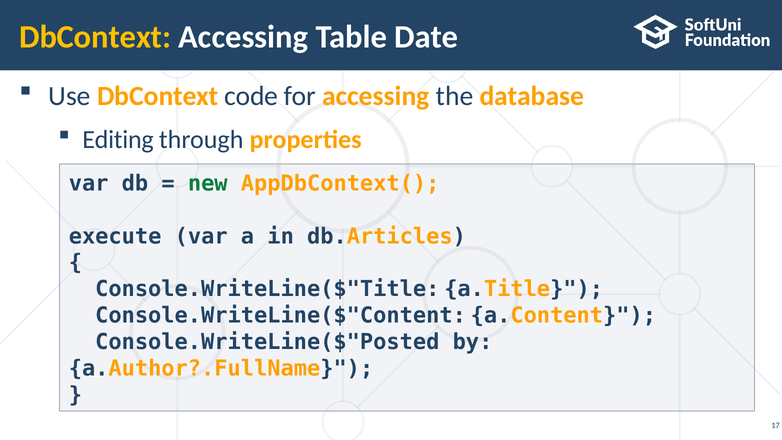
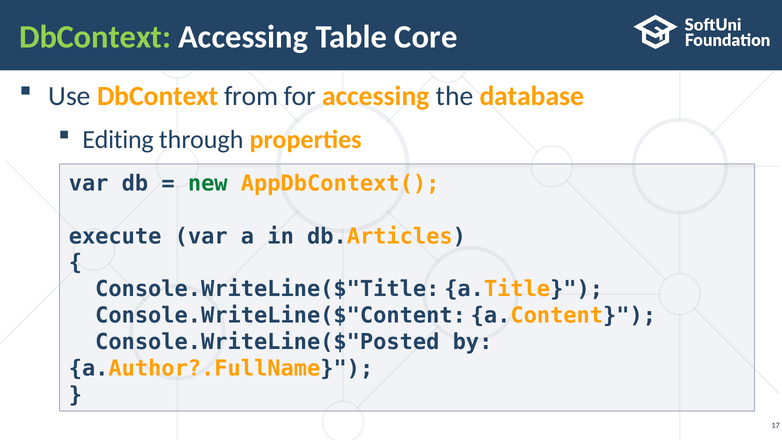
DbContext colour: yellow -> light green (95, 37)
Date: Date -> Core (426, 37)
code: code -> from (251, 96)
